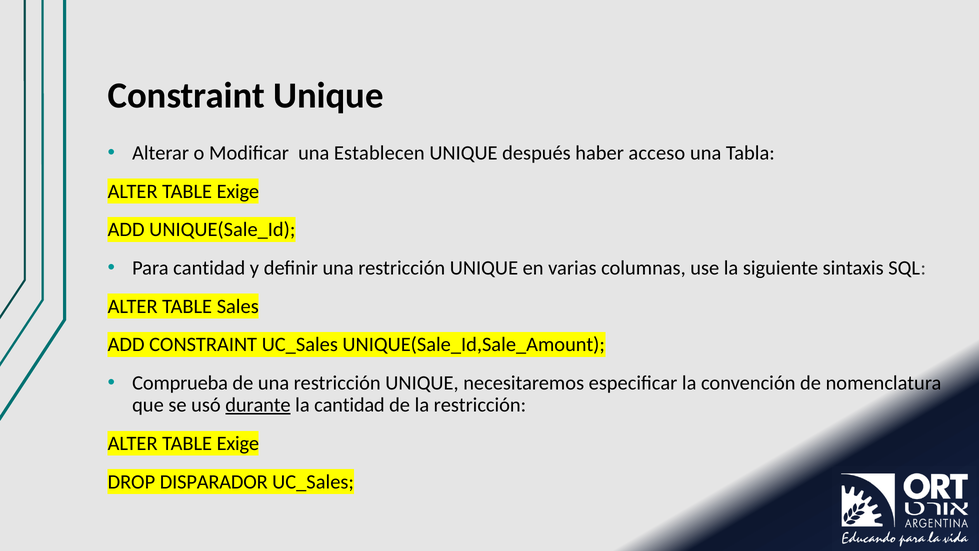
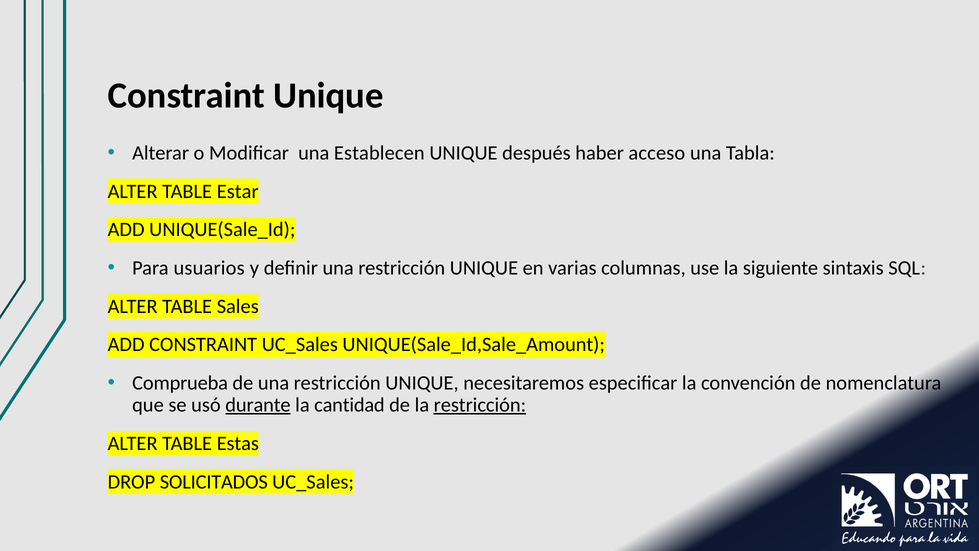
Exige: Exige -> Estar (238, 191)
Para cantidad: cantidad -> usuarios (209, 268)
restricción underline: none -> present (480, 405)
Exige: Exige -> Estas (238, 443)
DISPARADOR: DISPARADOR -> SOLICITADOS (214, 482)
